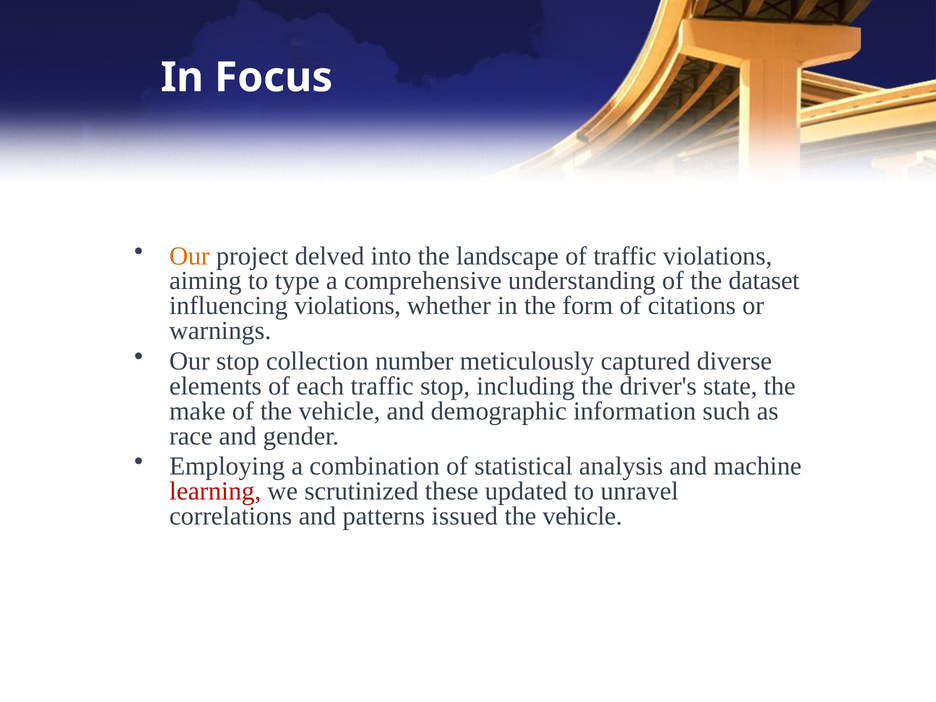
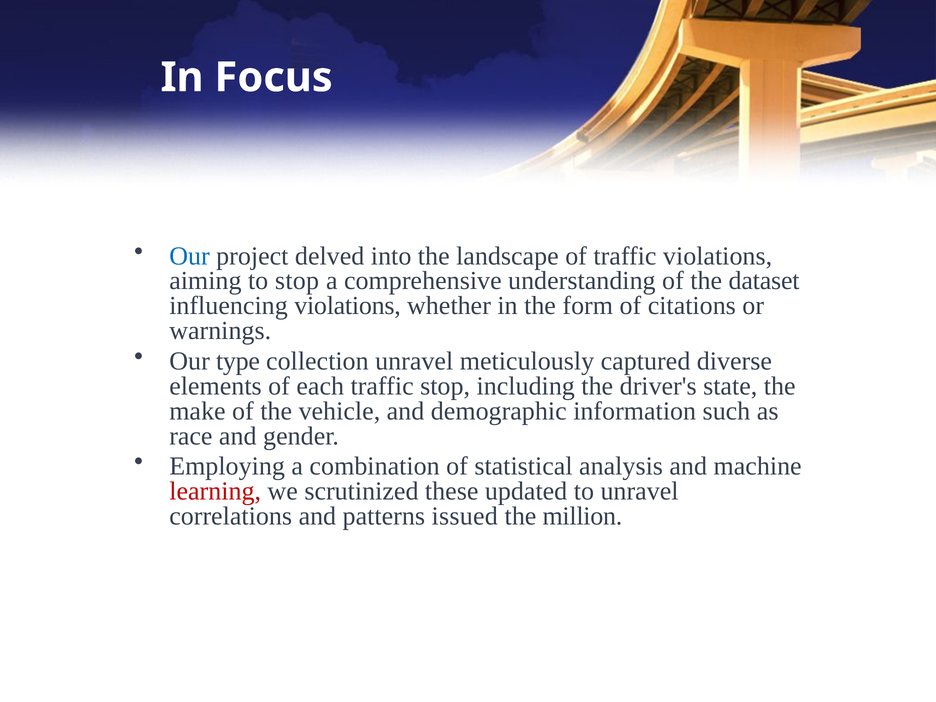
Our colour: orange -> blue (190, 256)
to type: type -> stop (297, 281)
Our stop: stop -> type (238, 361)
collection number: number -> unravel (414, 361)
vehicle: vehicle -> million (582, 516)
